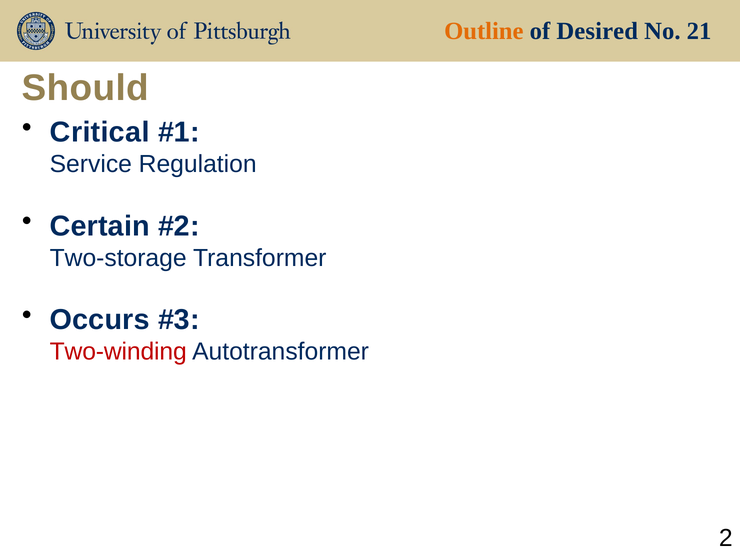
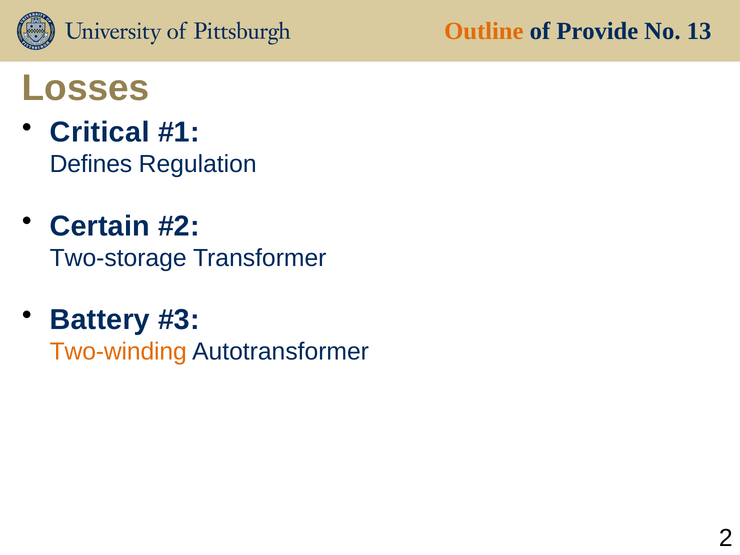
Desired: Desired -> Provide (597, 31)
21: 21 -> 13 (699, 31)
Should: Should -> Losses (86, 88)
Service: Service -> Defines (91, 164)
Occurs: Occurs -> Battery (100, 320)
Two-winding colour: red -> orange (118, 352)
